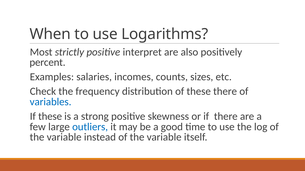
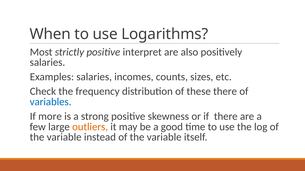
percent: percent -> salaries (47, 63)
If these: these -> more (50, 117)
outliers colour: blue -> orange (90, 127)
